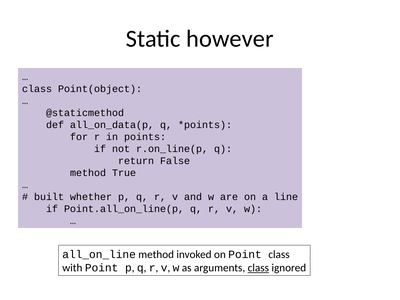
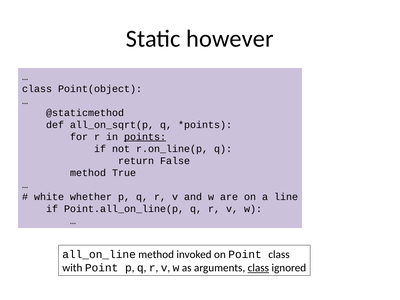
all_on_data(p: all_on_data(p -> all_on_sqrt(p (112, 125)
points underline: none -> present (145, 137)
built: built -> white (49, 197)
